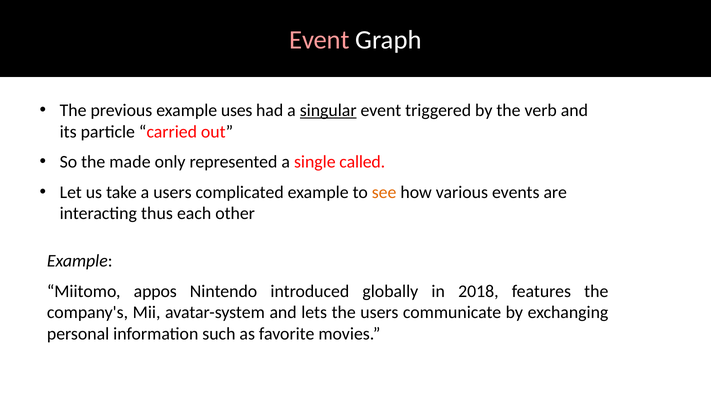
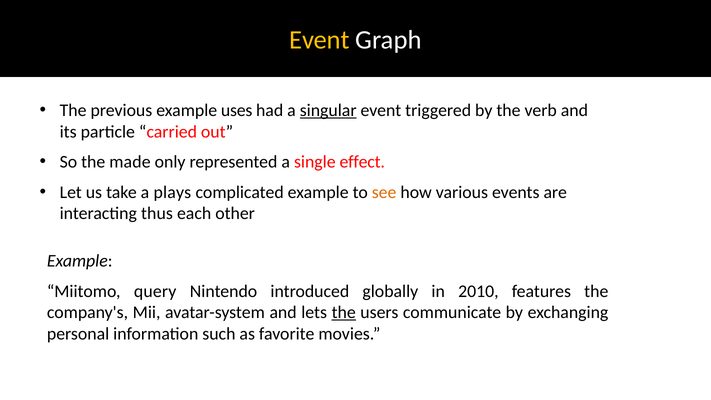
Event colour: pink -> yellow (319, 40)
called: called -> effect (362, 162)
a users: users -> plays (172, 192)
appos: appos -> query (155, 291)
2018: 2018 -> 2010 (478, 291)
the underline: none -> present (344, 312)
